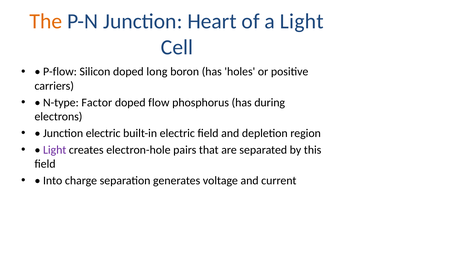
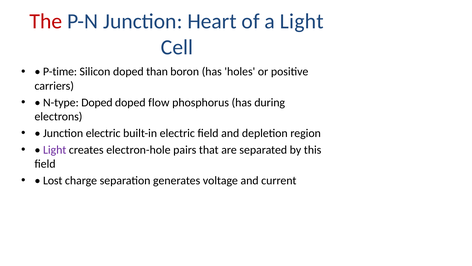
The colour: orange -> red (46, 21)
P-flow: P-flow -> P-time (60, 72)
long: long -> than (157, 72)
N-type Factor: Factor -> Doped (97, 102)
Into: Into -> Lost (53, 180)
